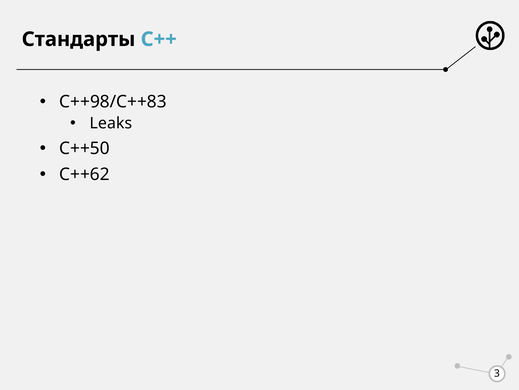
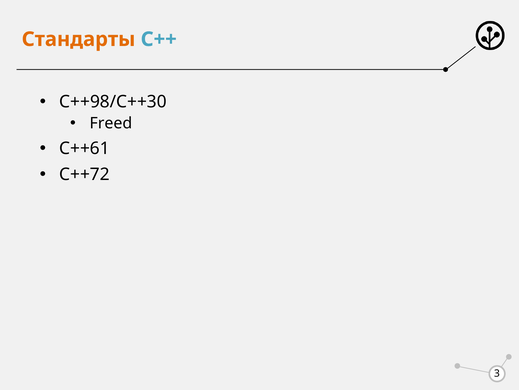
Стандарты colour: black -> orange (79, 39)
C++98/C++83: C++98/C++83 -> C++98/C++30 (113, 102)
Leaks: Leaks -> Freed (111, 123)
C++50: C++50 -> C++61 (85, 148)
C++62: C++62 -> C++72 (85, 174)
